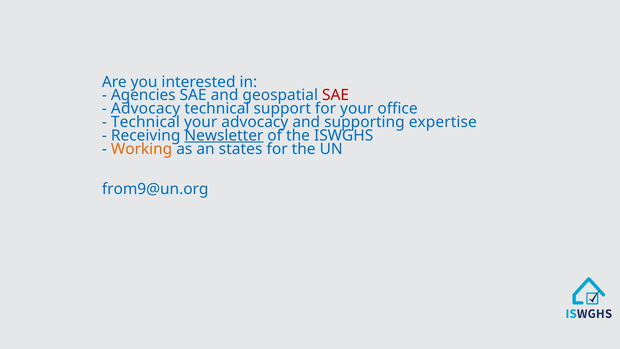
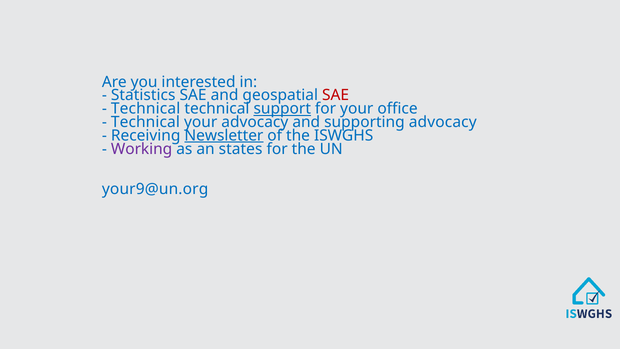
Agencies: Agencies -> Statistics (143, 95)
Advocacy: Advocacy -> Technical (146, 109)
support underline: none -> present (282, 109)
supporting expertise: expertise -> advocacy (443, 122)
Working colour: orange -> purple (142, 149)
from9@un.org: from9@un.org -> your9@un.org (155, 189)
